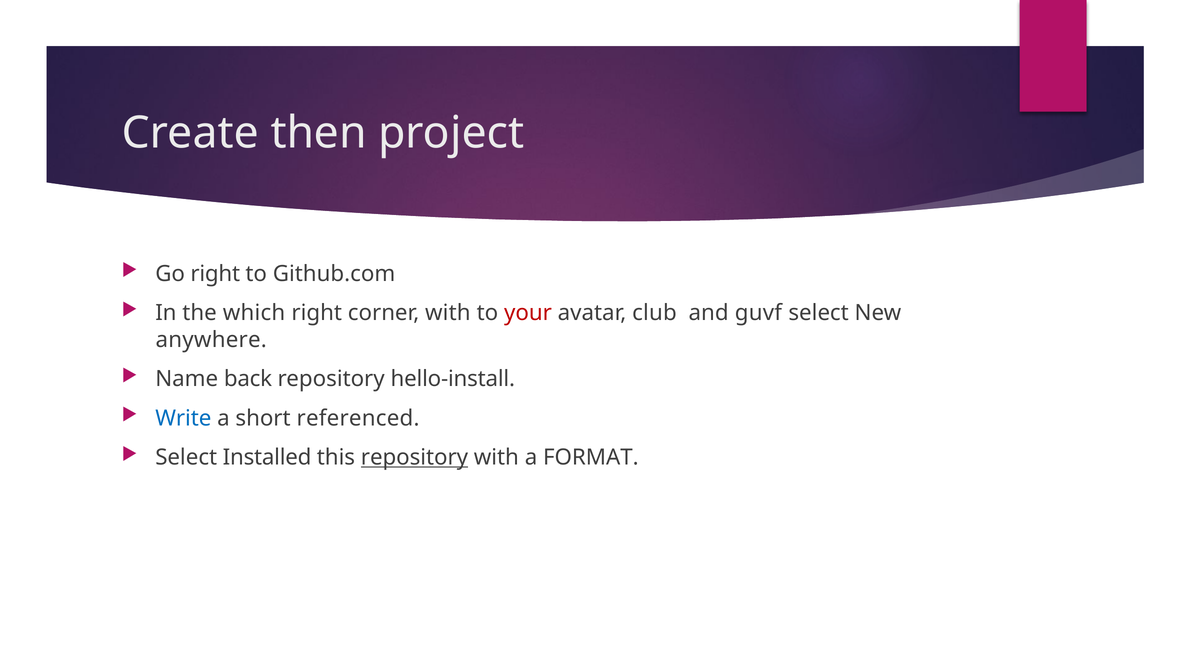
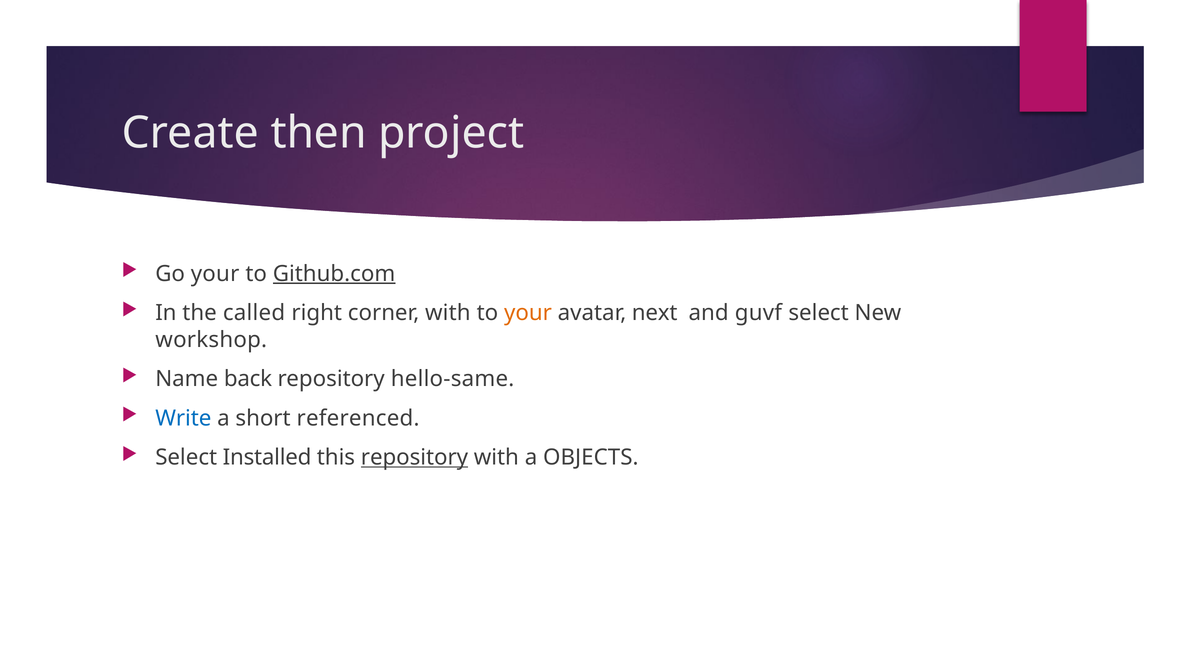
Go right: right -> your (215, 274)
Github.com underline: none -> present (334, 274)
which: which -> called (254, 313)
your colour: red -> orange (528, 313)
club: club -> next (655, 313)
anywhere: anywhere -> workshop (211, 340)
hello-install: hello-install -> hello-same (453, 379)
FORMAT: FORMAT -> OBJECTS (591, 457)
